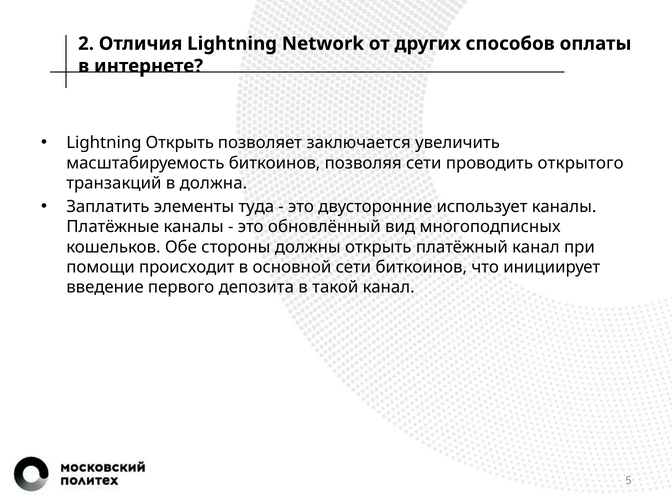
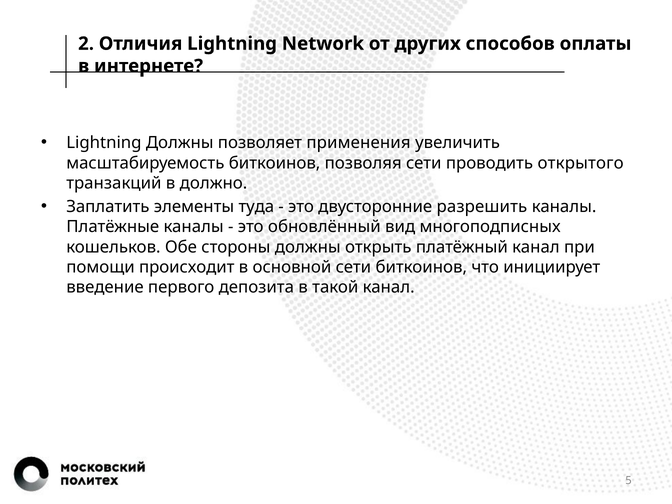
Lightning Открыть: Открыть -> Должны (180, 143)
заключается: заключается -> применения (359, 143)
должна: должна -> должно (214, 183)
использует: использует -> разрешить (482, 207)
